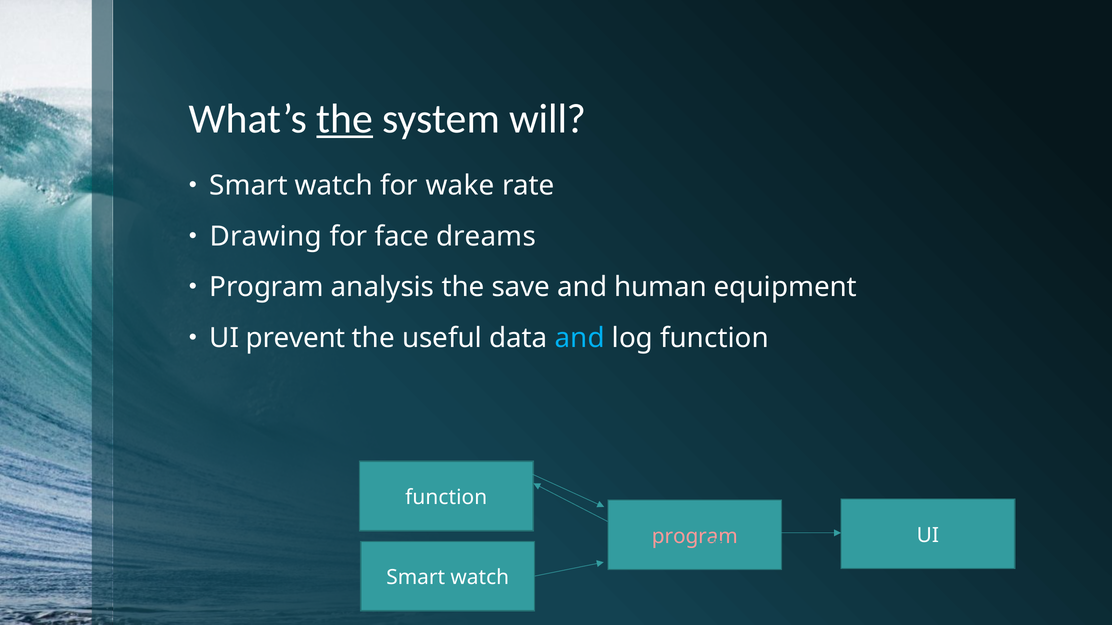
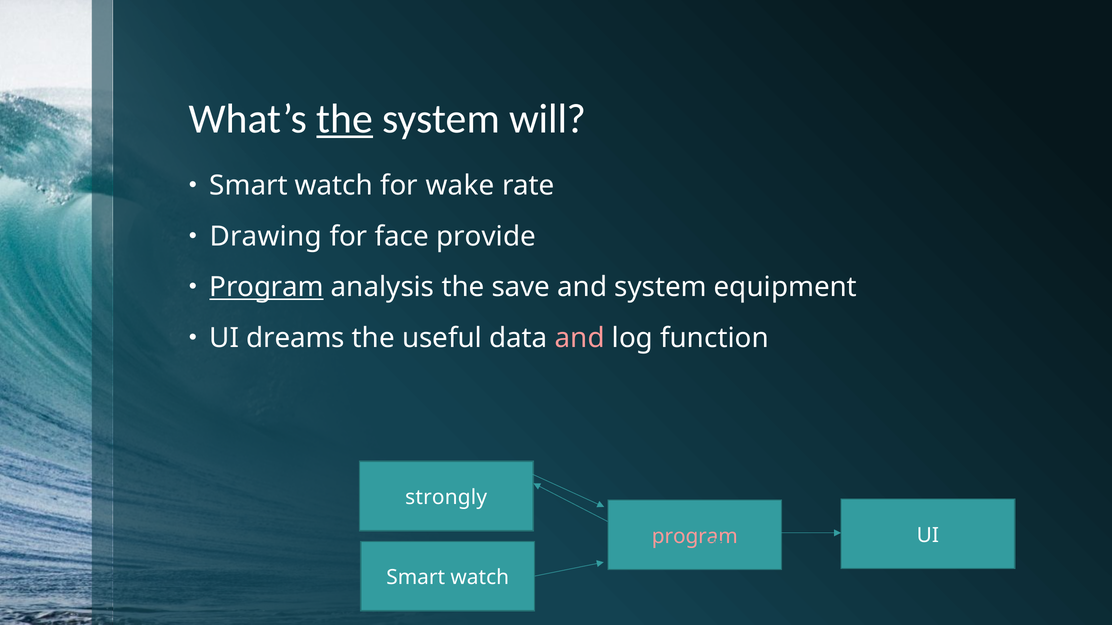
dreams: dreams -> provide (486, 237)
Program underline: none -> present (267, 288)
and human: human -> system (661, 288)
prevent: prevent -> dreams (296, 338)
and colour: light blue -> pink (580, 338)
function: function -> strongly (446, 498)
